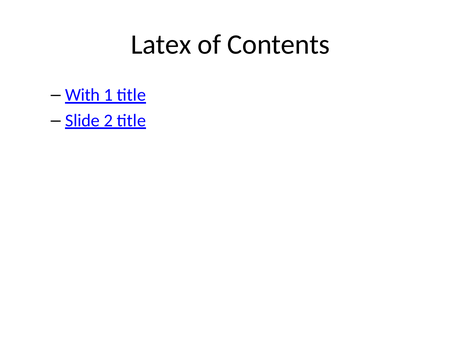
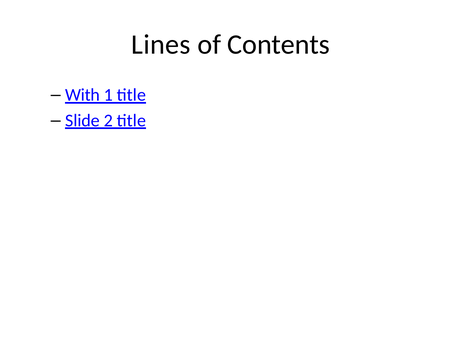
Latex: Latex -> Lines (161, 45)
